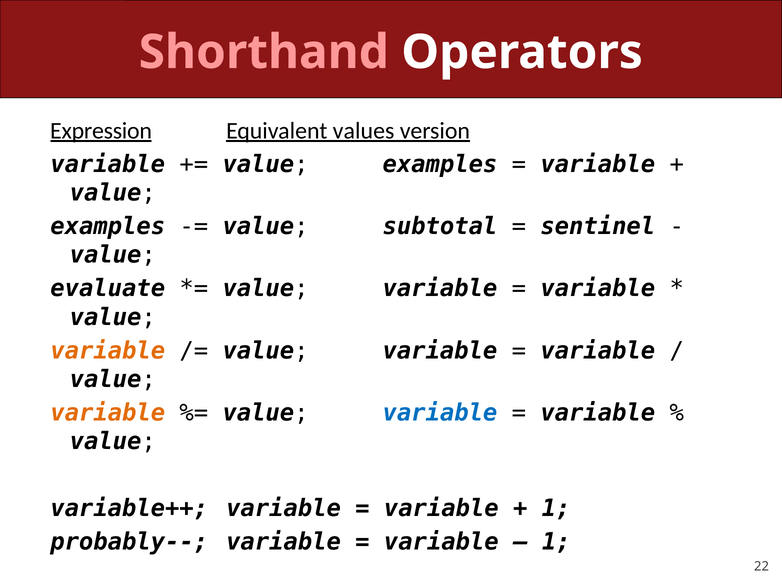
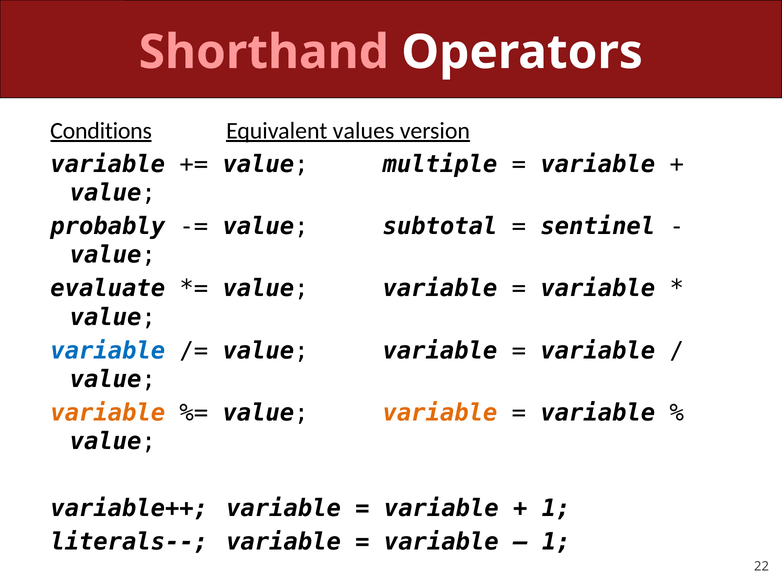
Expression: Expression -> Conditions (101, 131)
examples: examples -> multiple (440, 164)
examples: examples -> probably (108, 226)
variable colour: orange -> blue (108, 350)
variable colour: blue -> orange (440, 413)
probably--: probably-- -> literals-- (129, 541)
